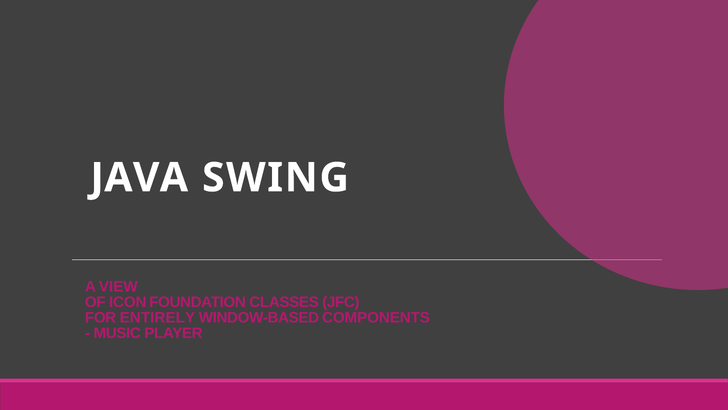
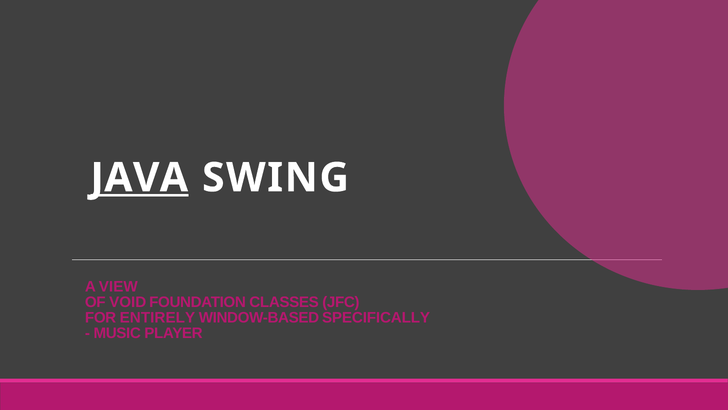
JAVA underline: none -> present (139, 178)
ICON: ICON -> VOID (128, 302)
COMPONENTS: COMPONENTS -> SPECIFICALLY (376, 318)
